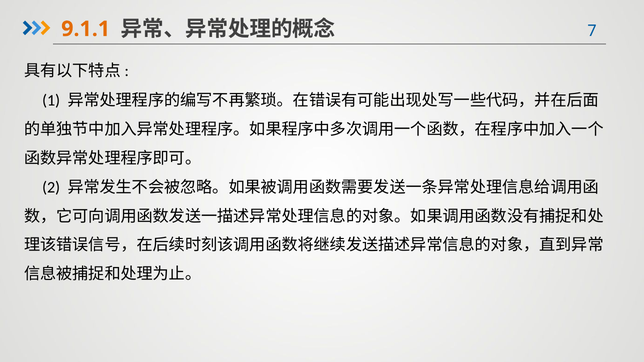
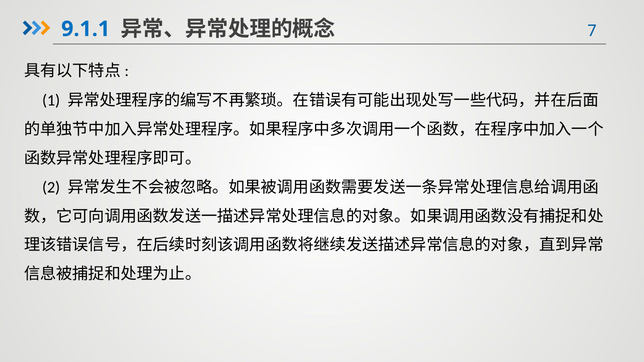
9.1.1 colour: orange -> blue (86, 29)
